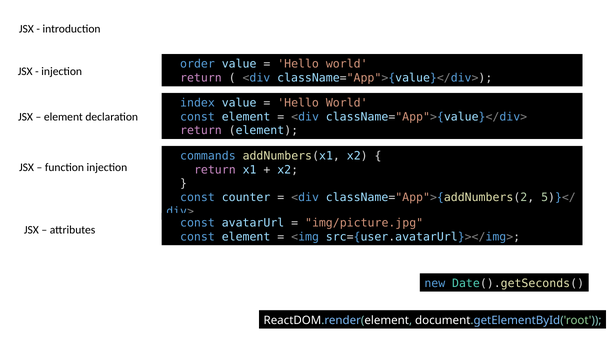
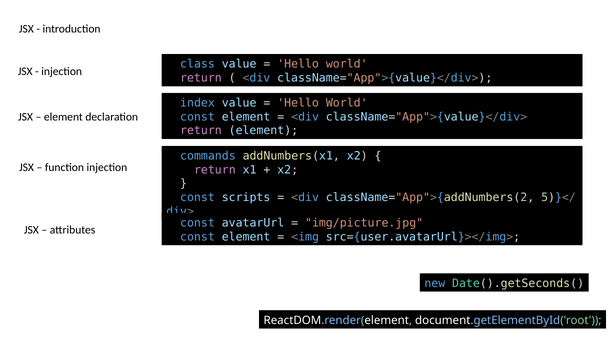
order: order -> class (197, 64)
counter: counter -> scripts (246, 198)
